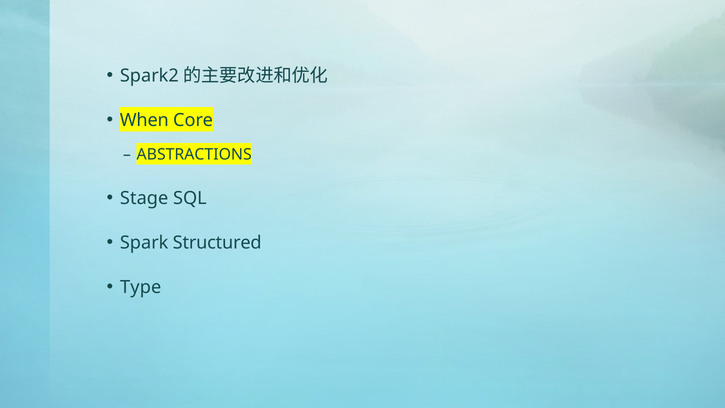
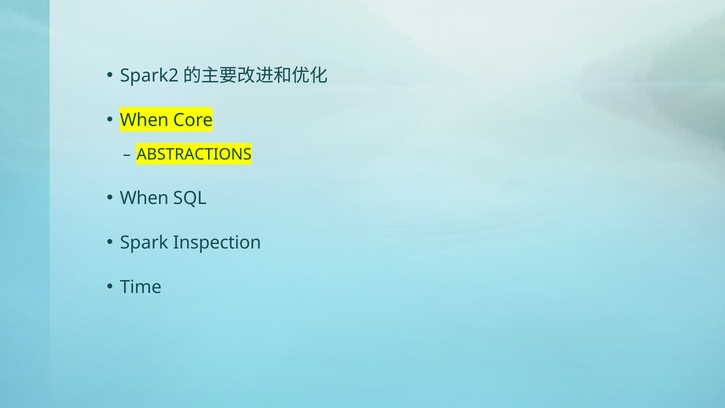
Stage: Stage -> When (144, 198)
Structured: Structured -> Inspection (217, 243)
Type: Type -> Time (141, 287)
